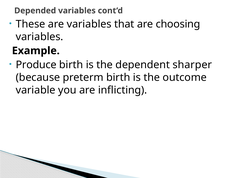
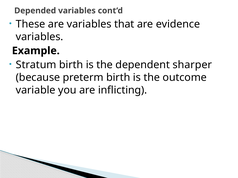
choosing: choosing -> evidence (178, 24)
Produce: Produce -> Stratum (36, 65)
